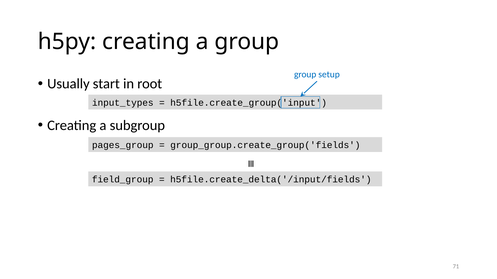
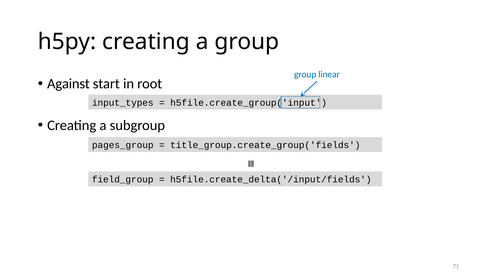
setup: setup -> linear (329, 75)
Usually: Usually -> Against (68, 84)
group_group.create_group('fields: group_group.create_group('fields -> title_group.create_group('fields (265, 146)
